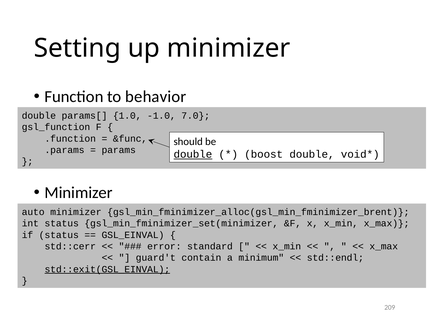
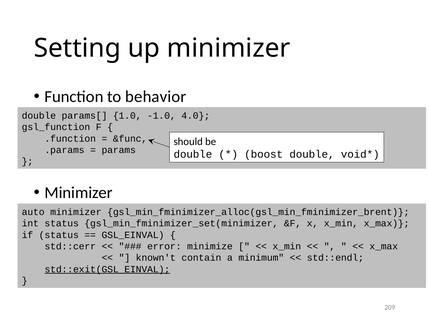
7.0: 7.0 -> 4.0 (196, 116)
double underline: present -> none (193, 154)
standard: standard -> minimize (210, 246)
guard't: guard't -> known't (156, 258)
